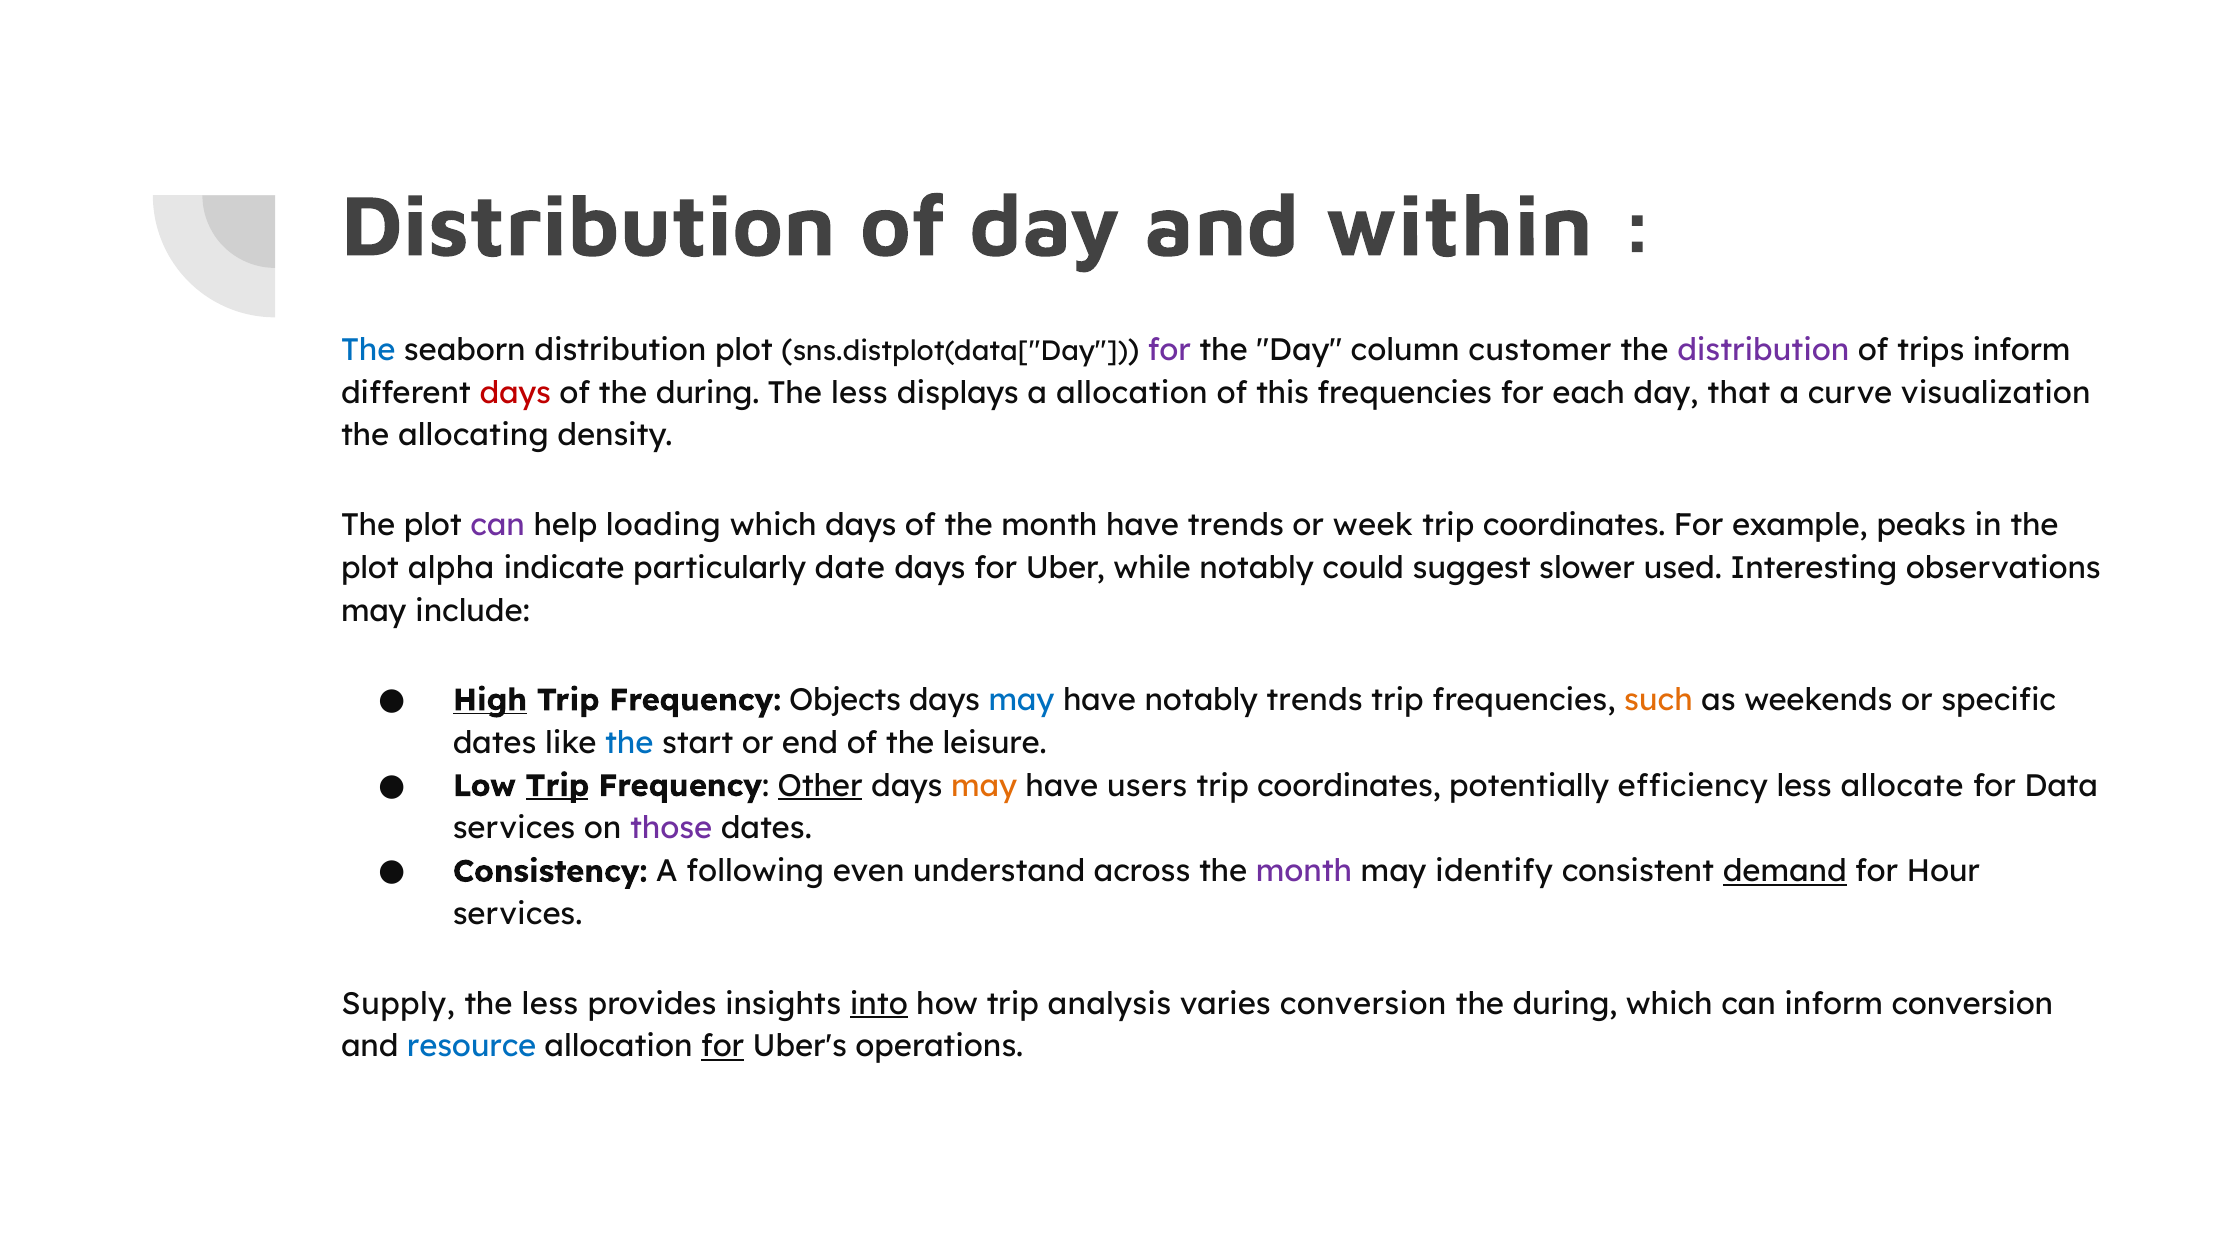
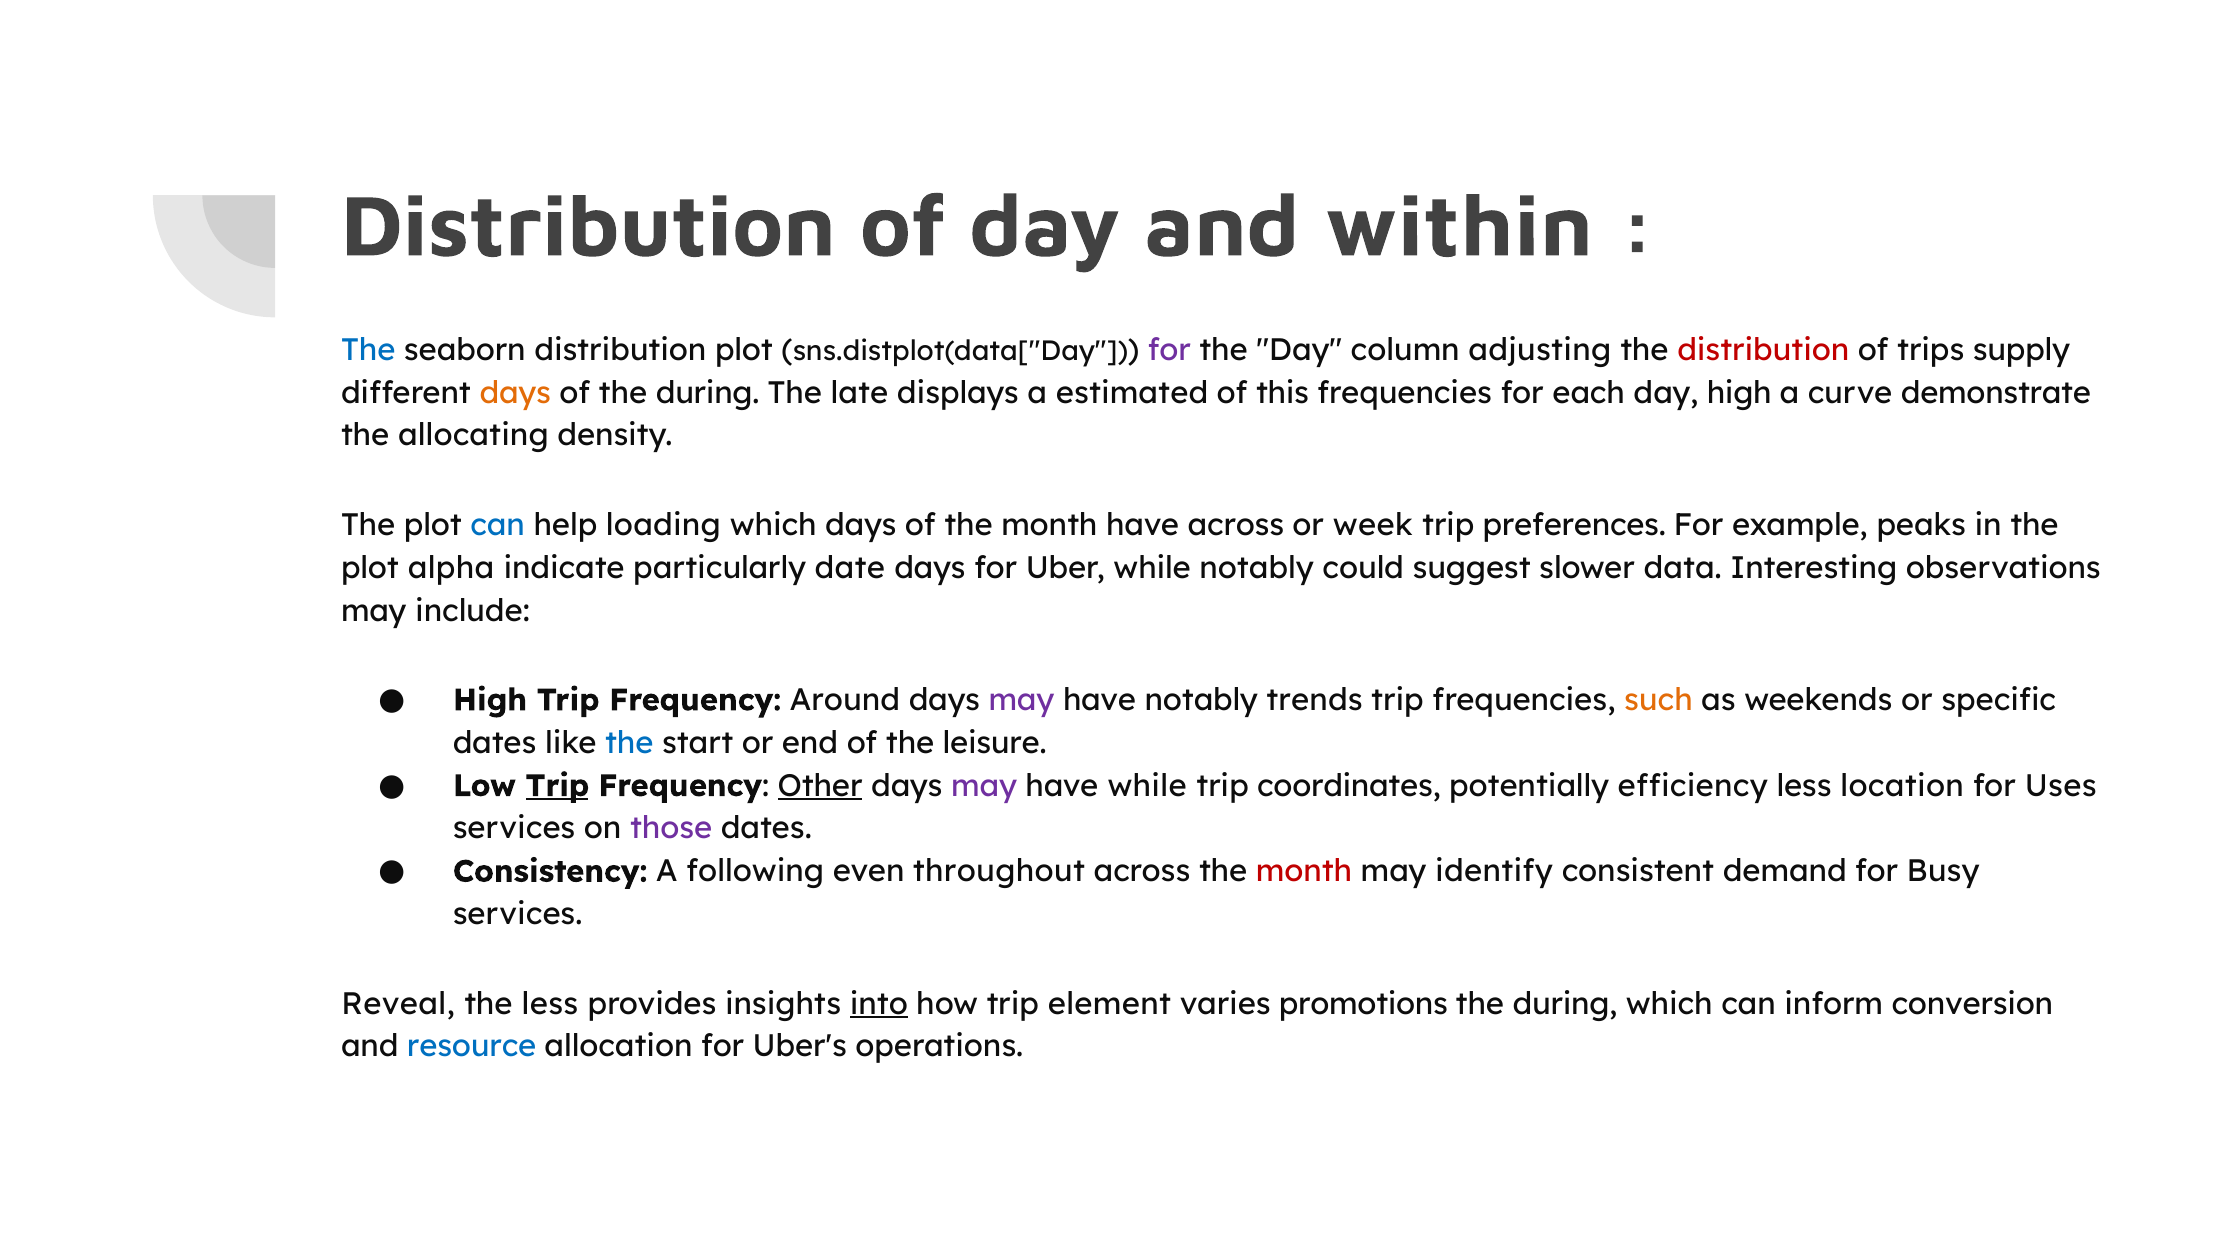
customer: customer -> adjusting (1540, 350)
distribution colour: purple -> red (1763, 350)
trips inform: inform -> supply (2022, 350)
days colour: red -> orange (515, 393)
less: less -> late (860, 393)
a allocation: allocation -> estimated (1132, 393)
day that: that -> high (1739, 393)
visualization: visualization -> demonstrate (1996, 393)
can colour: purple -> blue (498, 525)
have trends: trends -> across (1236, 525)
coordinates: coordinates -> preferences (1574, 525)
used: used -> data (1683, 568)
High underline: present -> none (490, 700)
Objects: Objects -> Around (845, 700)
may colour: blue -> purple (1021, 700)
may colour: orange -> purple (984, 786)
have users: users -> while (1147, 786)
allocate: allocate -> location (1902, 786)
Data: Data -> Uses (2061, 786)
understand: understand -> throughout (999, 872)
month colour: purple -> red (1304, 872)
demand underline: present -> none (1785, 872)
Hour: Hour -> Busy (1943, 872)
Supply: Supply -> Reveal (398, 1004)
analysis: analysis -> element (1109, 1004)
varies conversion: conversion -> promotions (1363, 1004)
for underline: present -> none (723, 1047)
